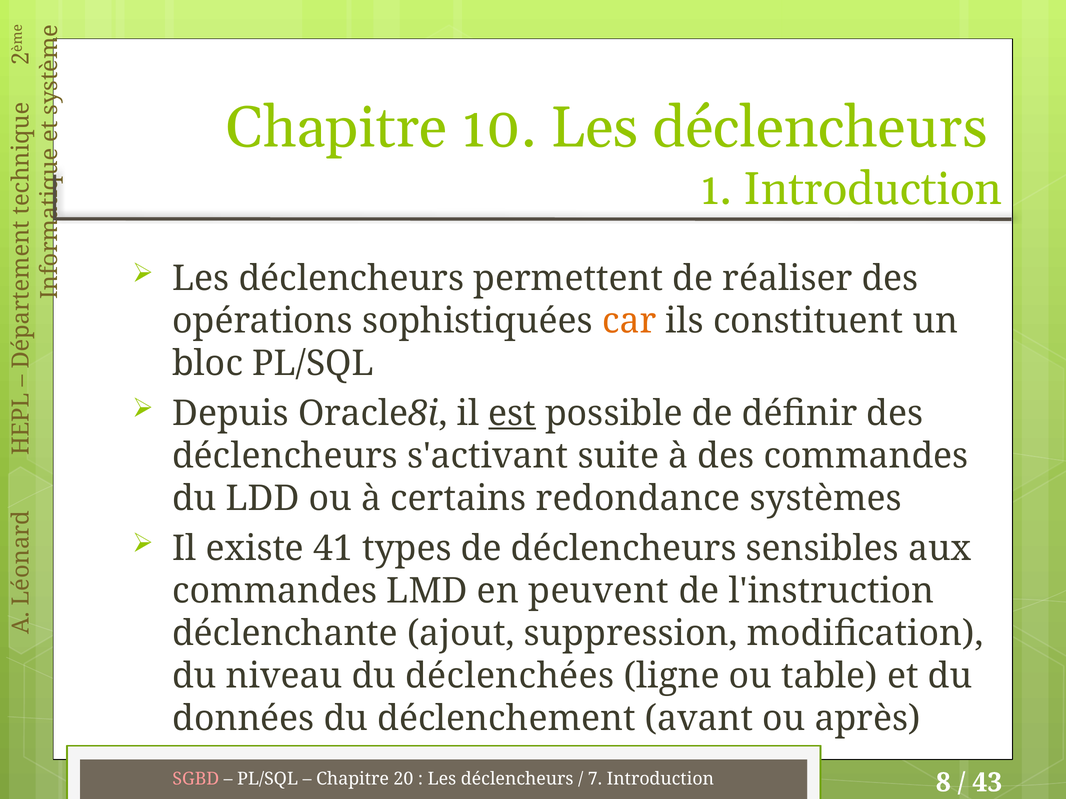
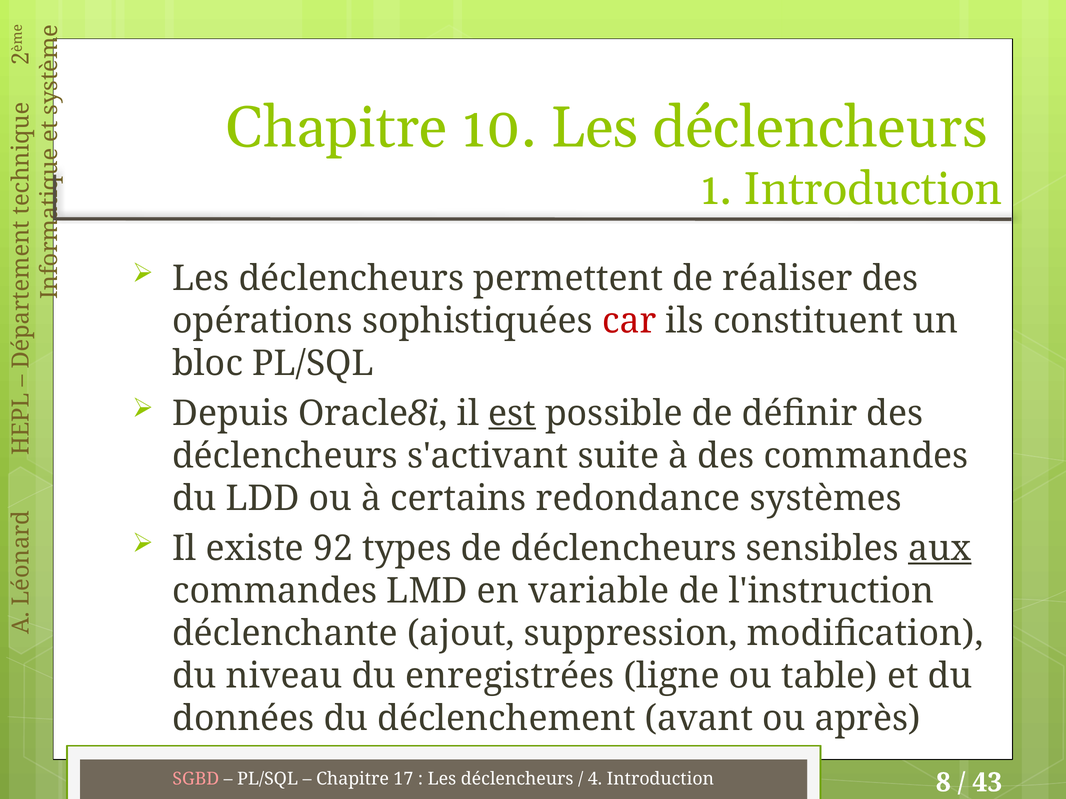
car colour: orange -> red (629, 321)
41: 41 -> 92 (333, 549)
aux underline: none -> present (940, 549)
peuvent: peuvent -> variable (599, 591)
déclenchées: déclenchées -> enregistrées (510, 677)
20: 20 -> 17 (403, 779)
7: 7 -> 4 (595, 779)
